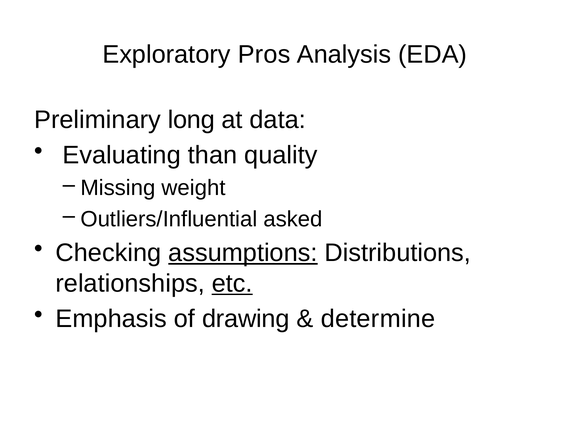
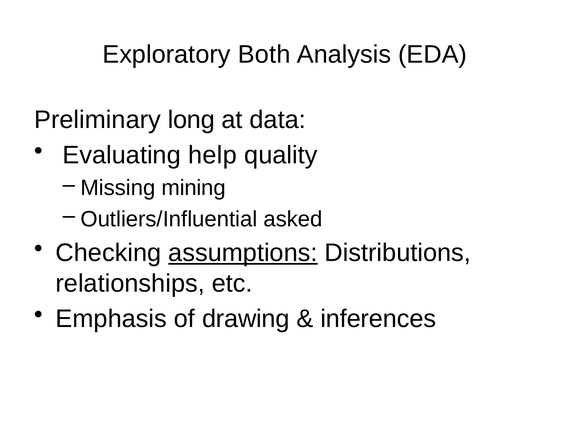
Pros: Pros -> Both (264, 54)
than: than -> help (212, 155)
weight: weight -> mining (194, 188)
etc underline: present -> none (232, 283)
determine: determine -> inferences (378, 319)
